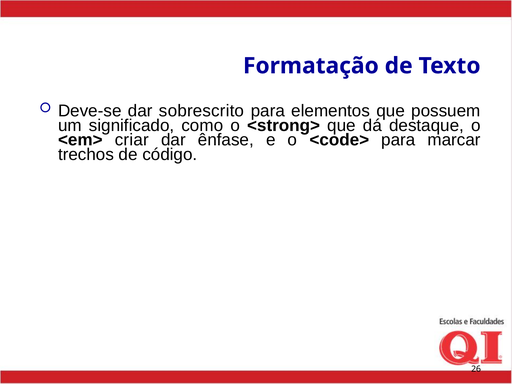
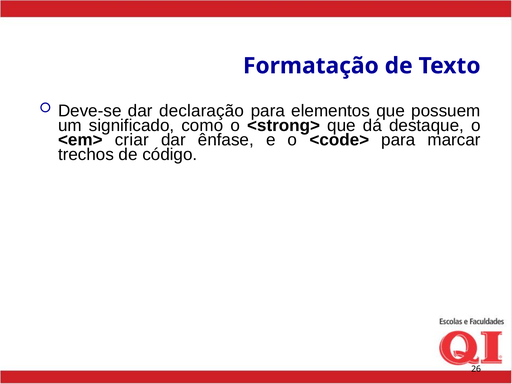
sobrescrito: sobrescrito -> declaração (202, 111)
